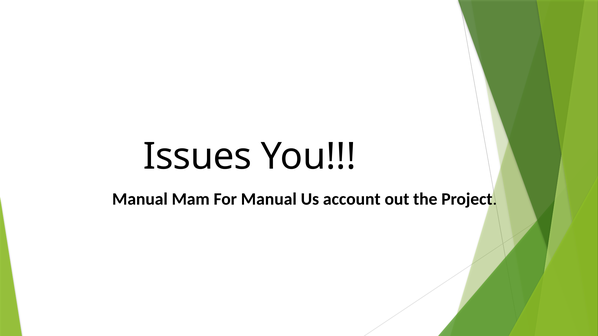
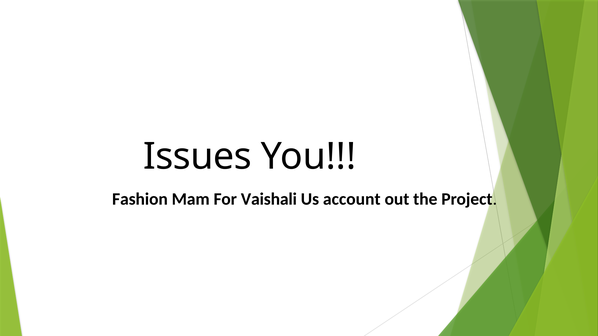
Manual: Manual -> Fashion (140, 199)
For Manual: Manual -> Vaishali (269, 199)
